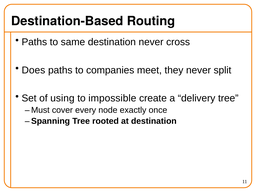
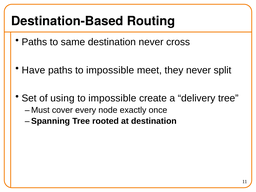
Does: Does -> Have (33, 70)
paths to companies: companies -> impossible (110, 70)
